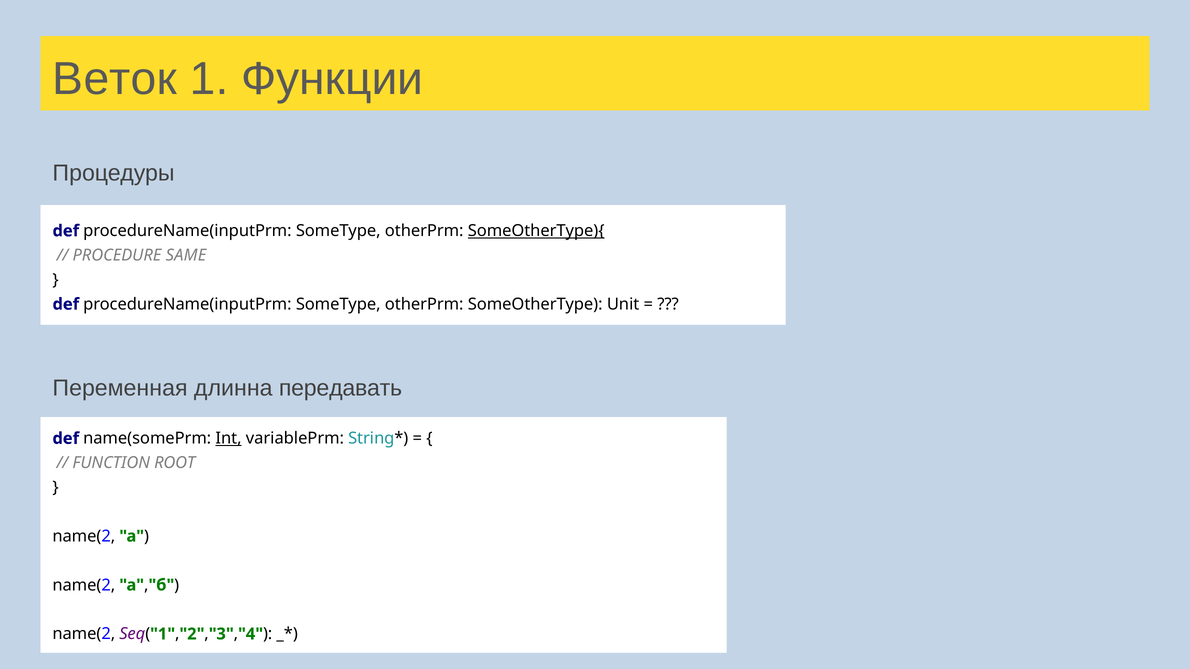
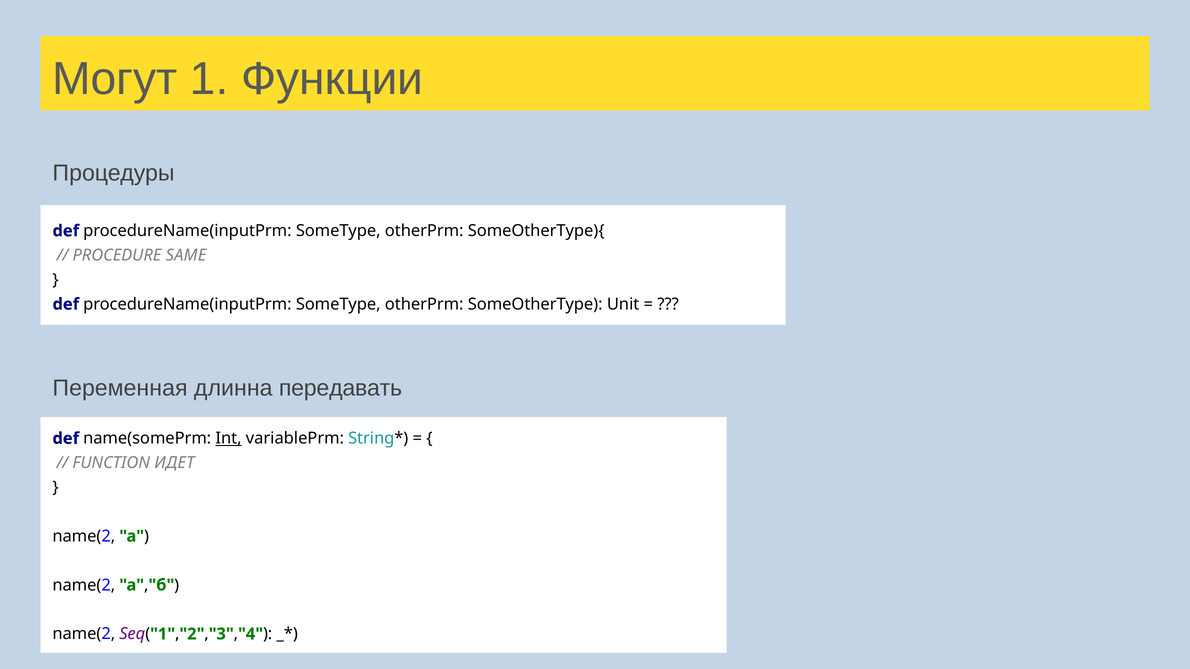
Веток: Веток -> Могут (115, 79)
SomeOtherType){ underline: present -> none (536, 231)
ROOT: ROOT -> ИДЕТ (175, 463)
